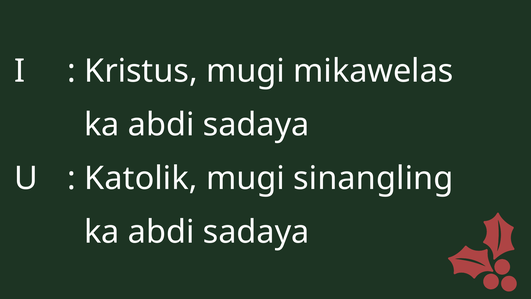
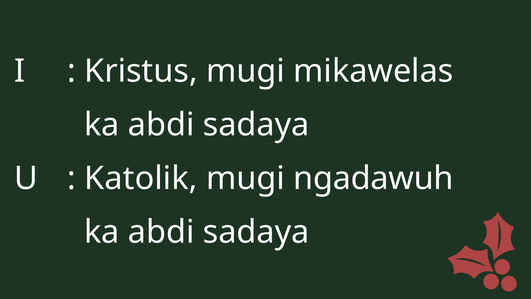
sinangling: sinangling -> ngadawuh (373, 178)
